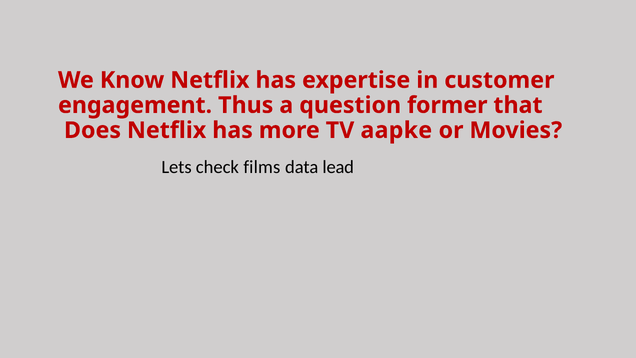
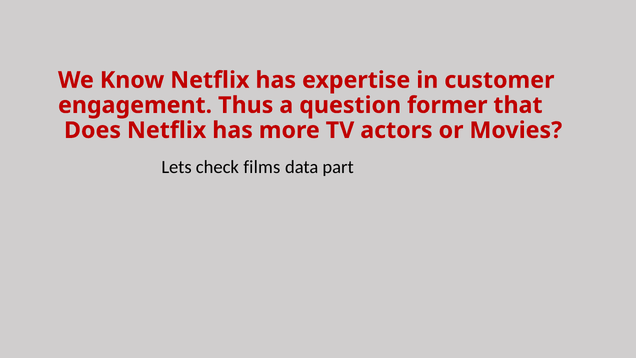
aapke: aapke -> actors (396, 130)
lead: lead -> part (338, 167)
